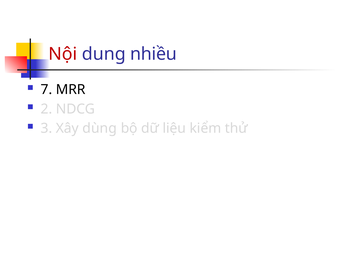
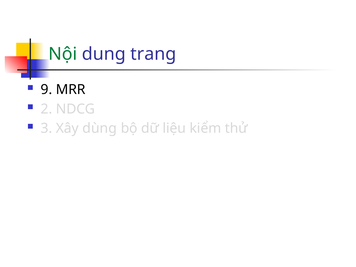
Nội colour: red -> green (63, 54)
nhiều: nhiều -> trang (153, 54)
7: 7 -> 9 (46, 90)
